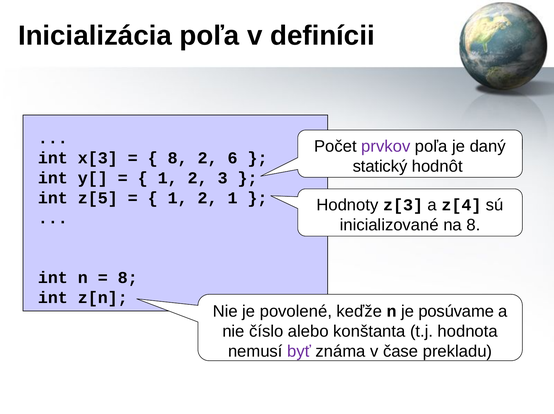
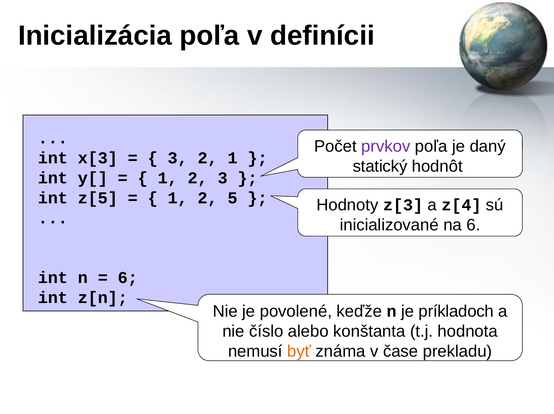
8: 8 -> 3 (178, 158)
2 6: 6 -> 1 (233, 158)
2 1: 1 -> 5 (233, 198)
na 8: 8 -> 6 (473, 225)
8: 8 -> 6 (128, 278)
posúvame: posúvame -> príkladoch (456, 312)
byť colour: purple -> orange (299, 352)
